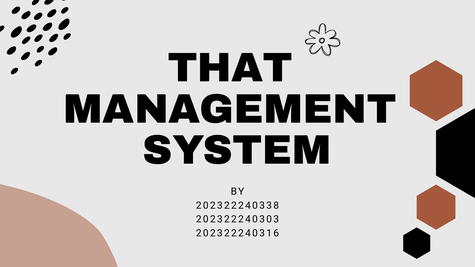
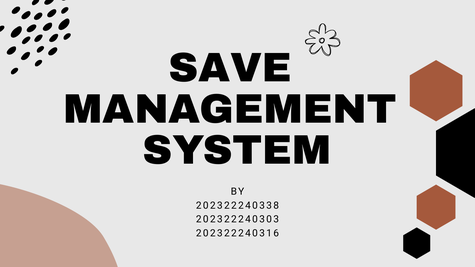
THAT: THAT -> SAVE (230, 68)
